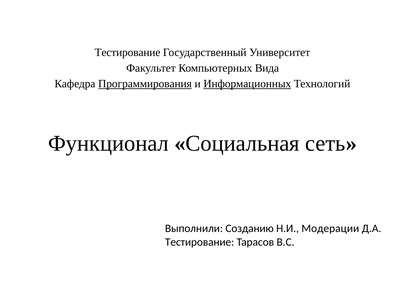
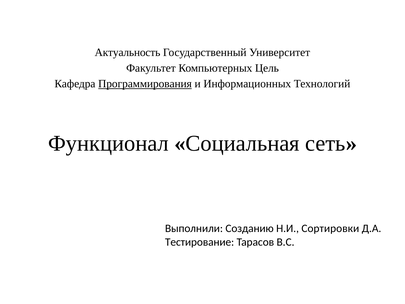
Тестирование: Тестирование -> Актуальность (128, 53)
Вида: Вида -> Цель (267, 68)
Информационных underline: present -> none (247, 84)
Модерации: Модерации -> Сортировки (330, 228)
